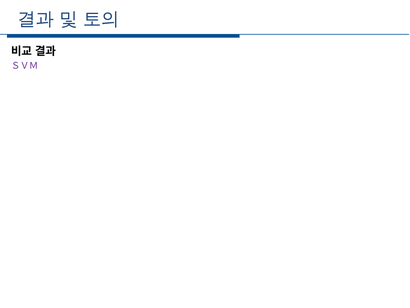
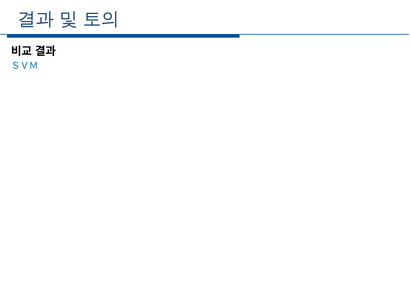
ＳＶＭ colour: purple -> blue (25, 66)
